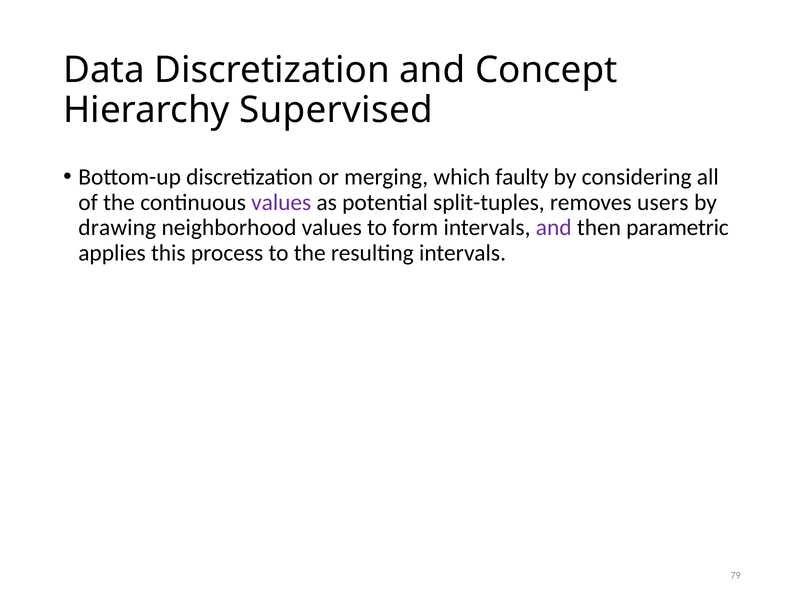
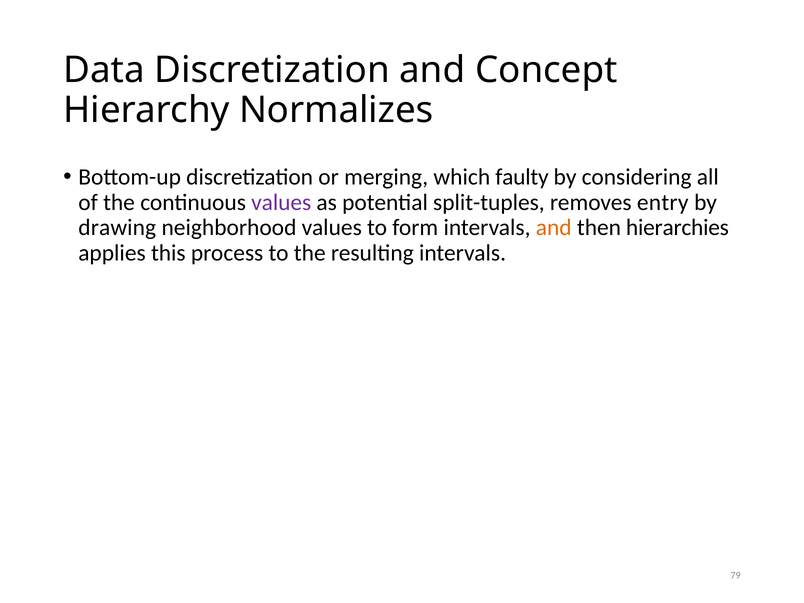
Supervised: Supervised -> Normalizes (336, 110)
users: users -> entry (663, 202)
and colour: purple -> orange (554, 228)
parametric: parametric -> hierarchies (677, 228)
